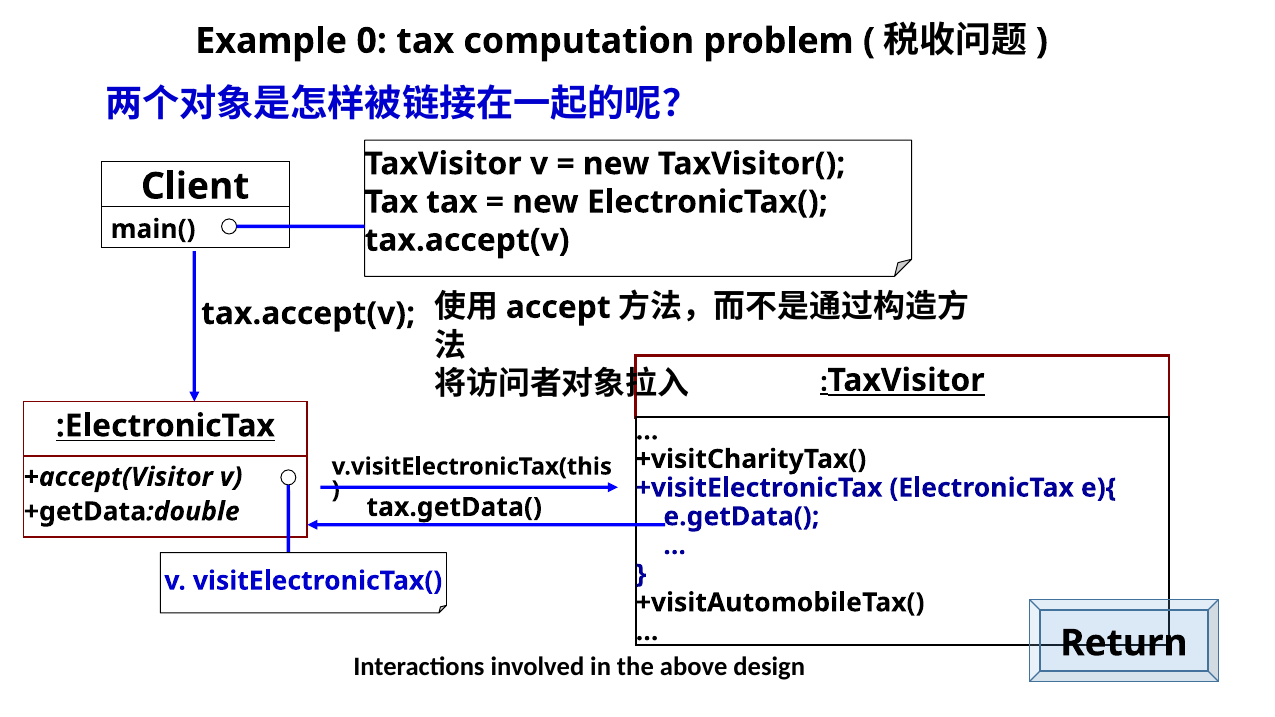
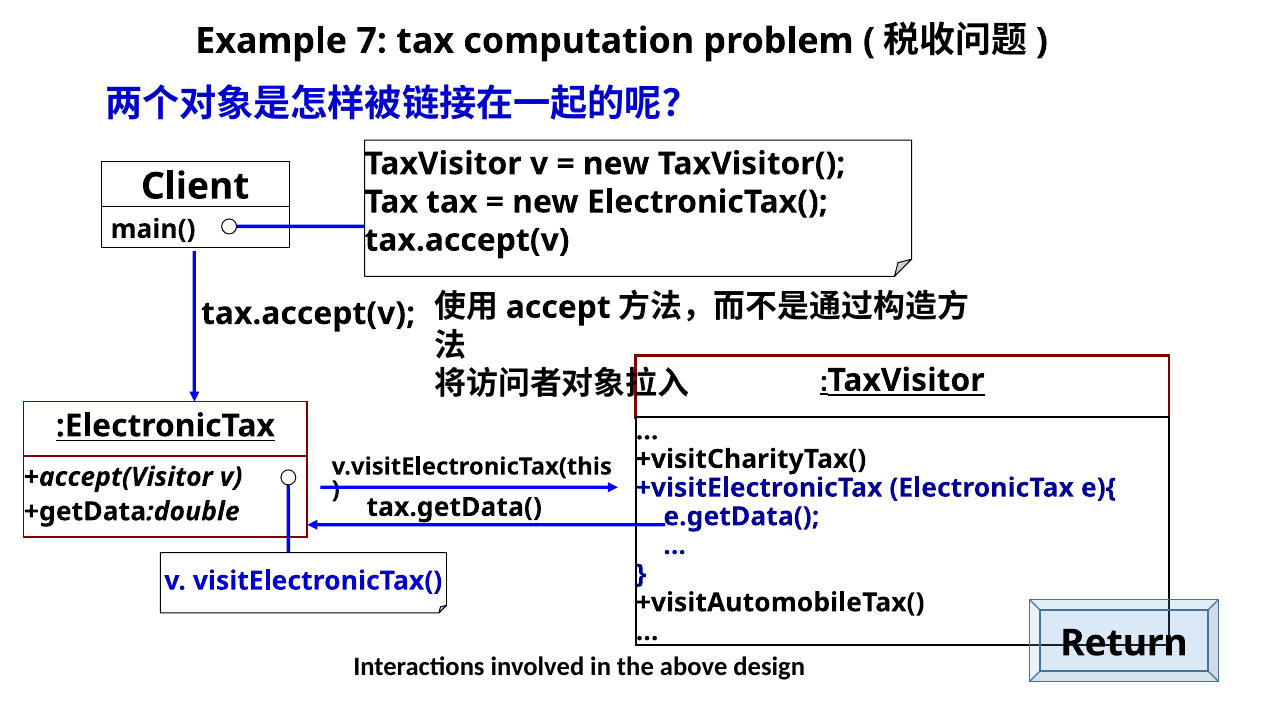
0: 0 -> 7 (372, 41)
